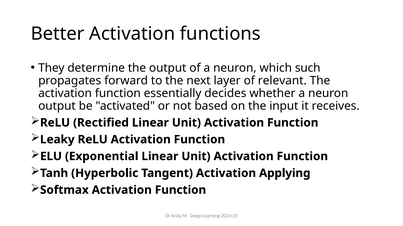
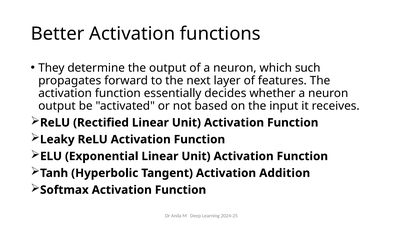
relevant: relevant -> features (282, 81)
Applying: Applying -> Addition (285, 174)
